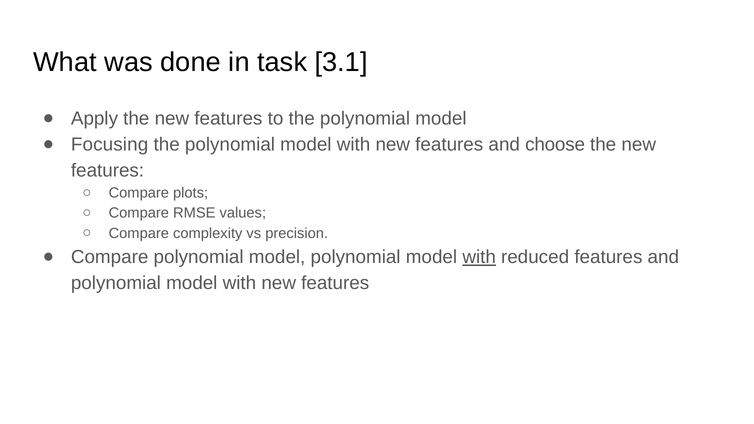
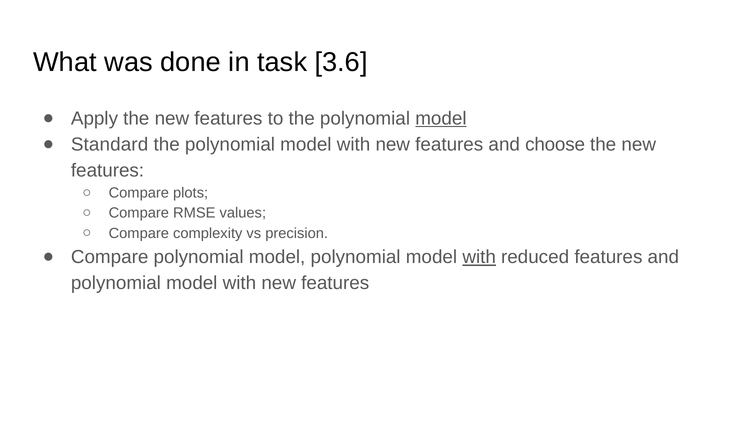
3.1: 3.1 -> 3.6 (341, 62)
model underline: none -> present (441, 119)
Focusing: Focusing -> Standard (110, 145)
